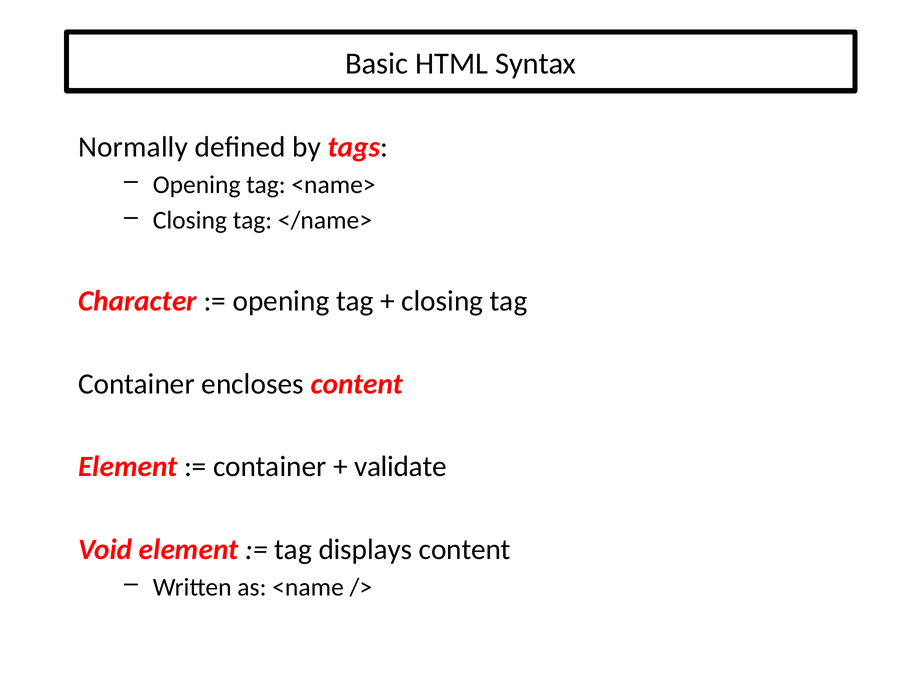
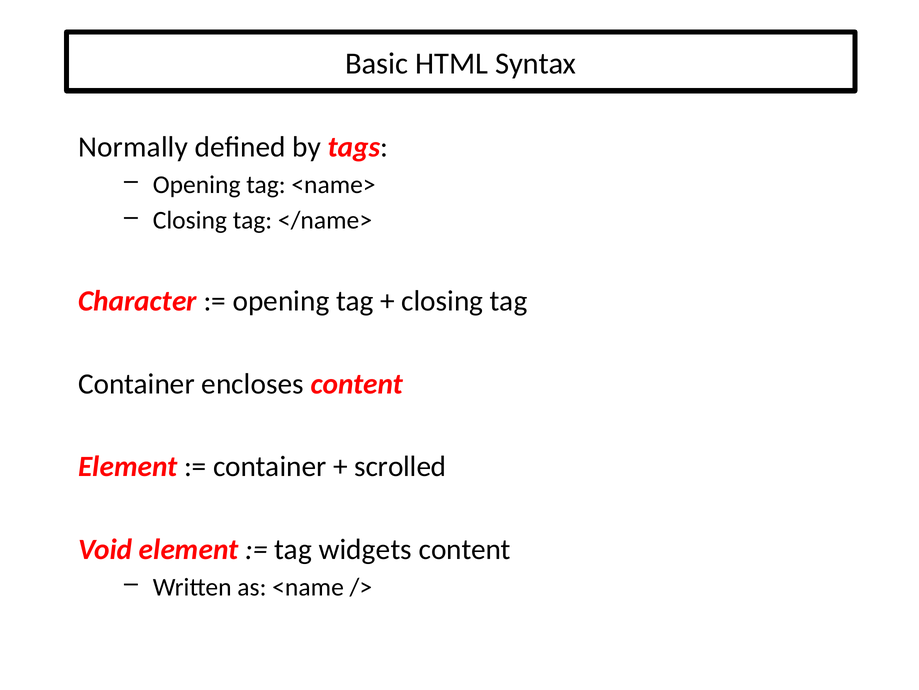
validate: validate -> scrolled (400, 466)
displays: displays -> widgets (365, 549)
